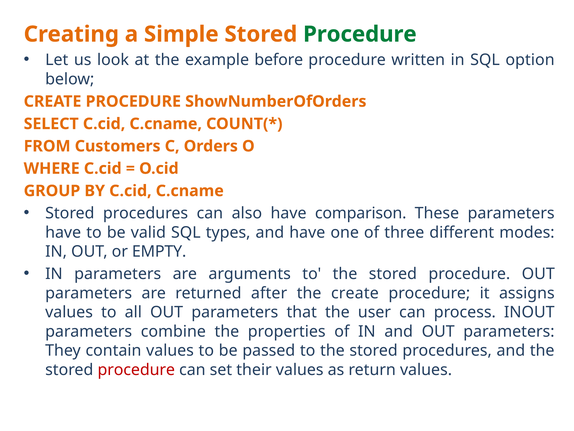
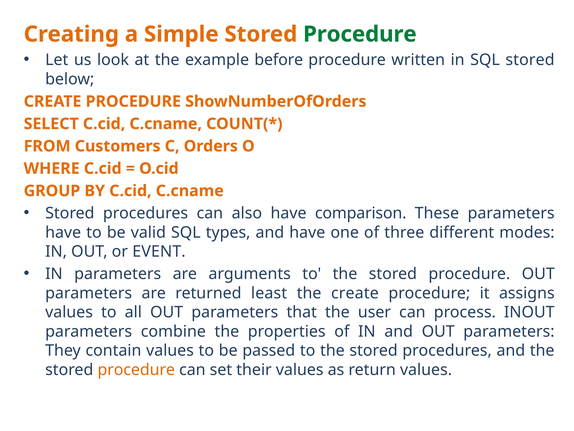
SQL option: option -> stored (530, 60)
EMPTY: EMPTY -> EVENT (159, 251)
after: after -> least (269, 293)
procedure colour: red -> orange (136, 369)
